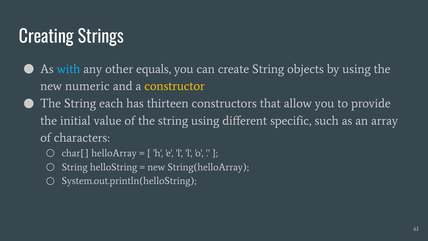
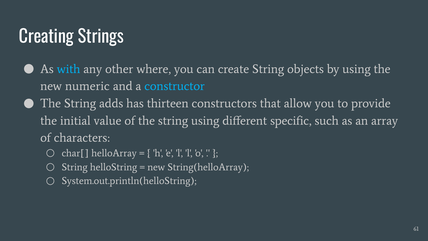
equals: equals -> where (154, 69)
constructor colour: yellow -> light blue (175, 86)
each: each -> adds (111, 103)
